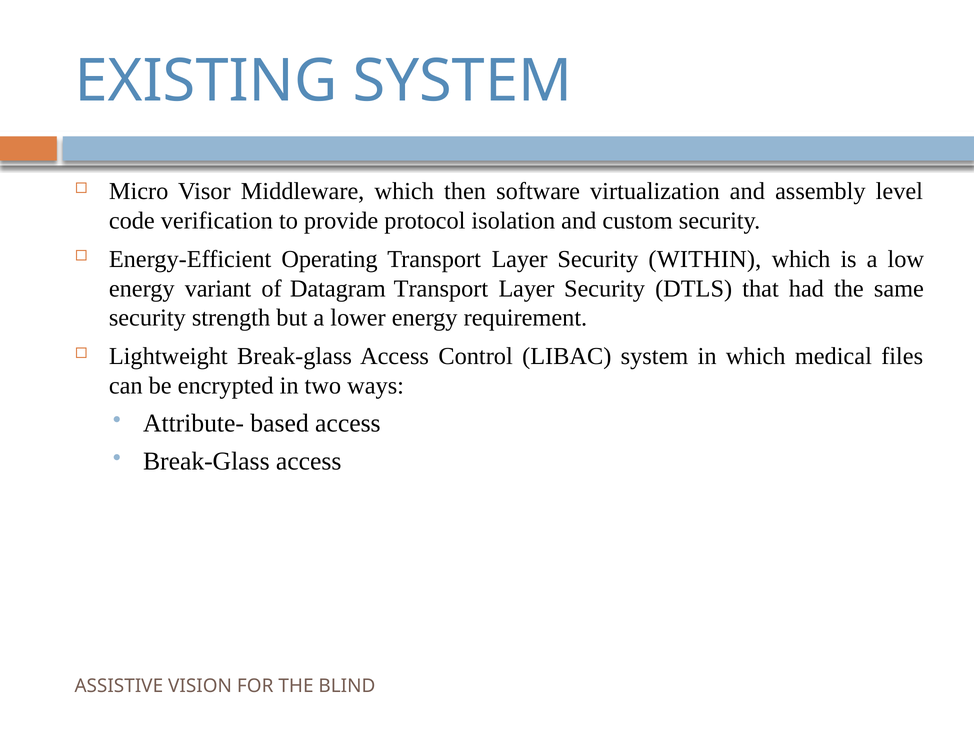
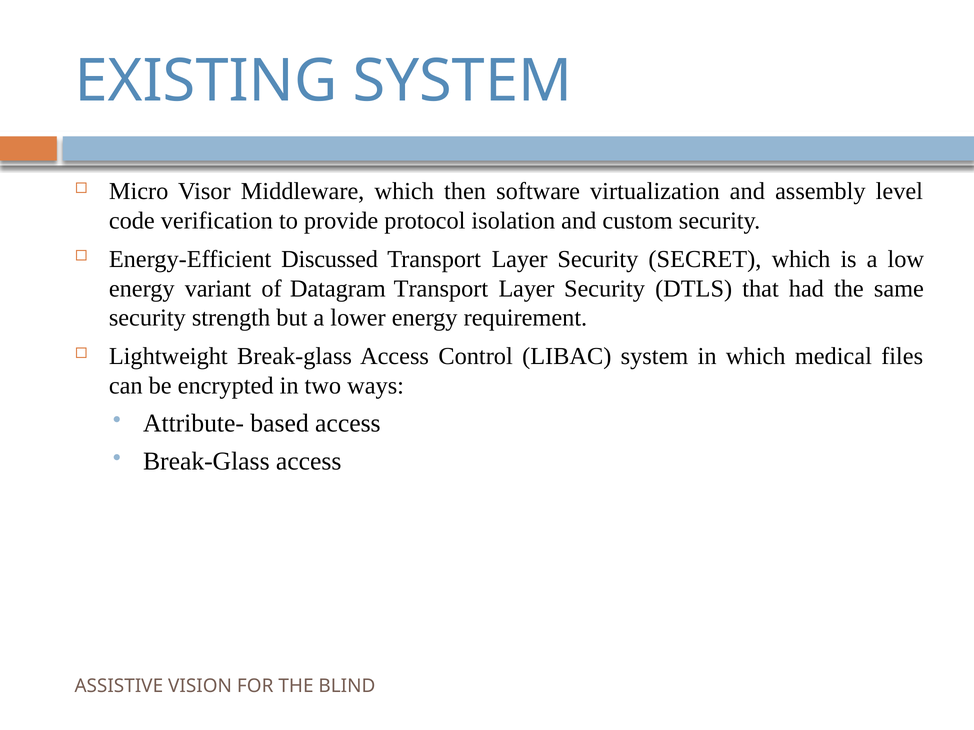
Operating: Operating -> Discussed (330, 259)
WITHIN: WITHIN -> SECRET (705, 259)
